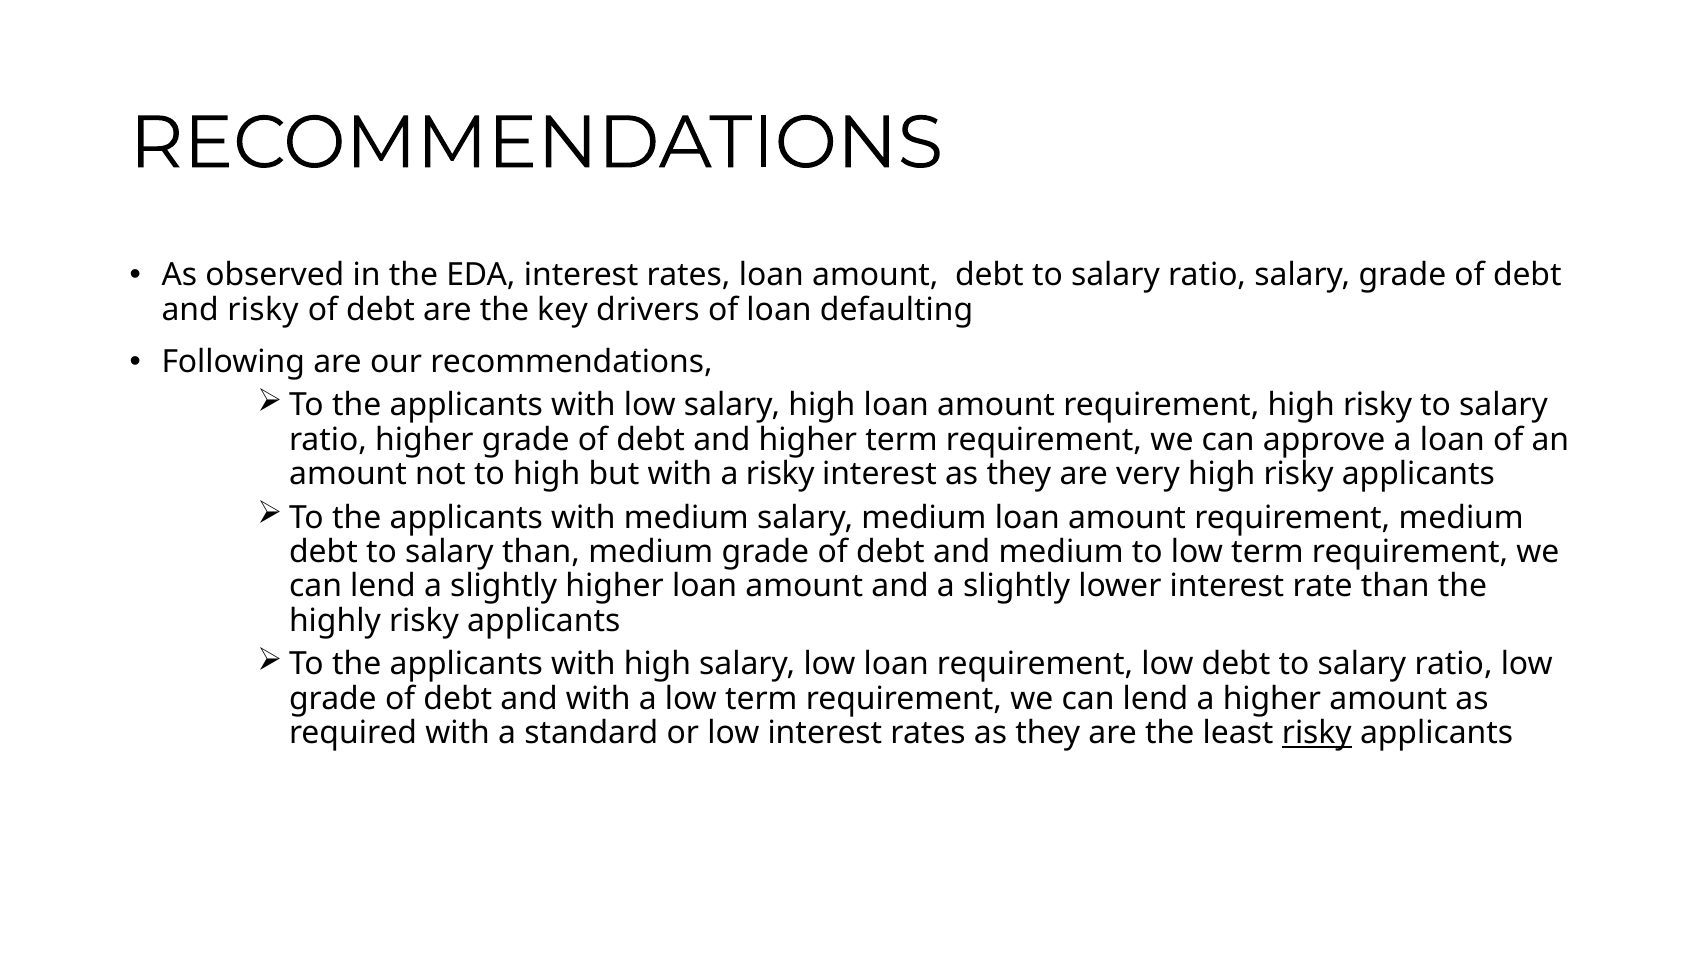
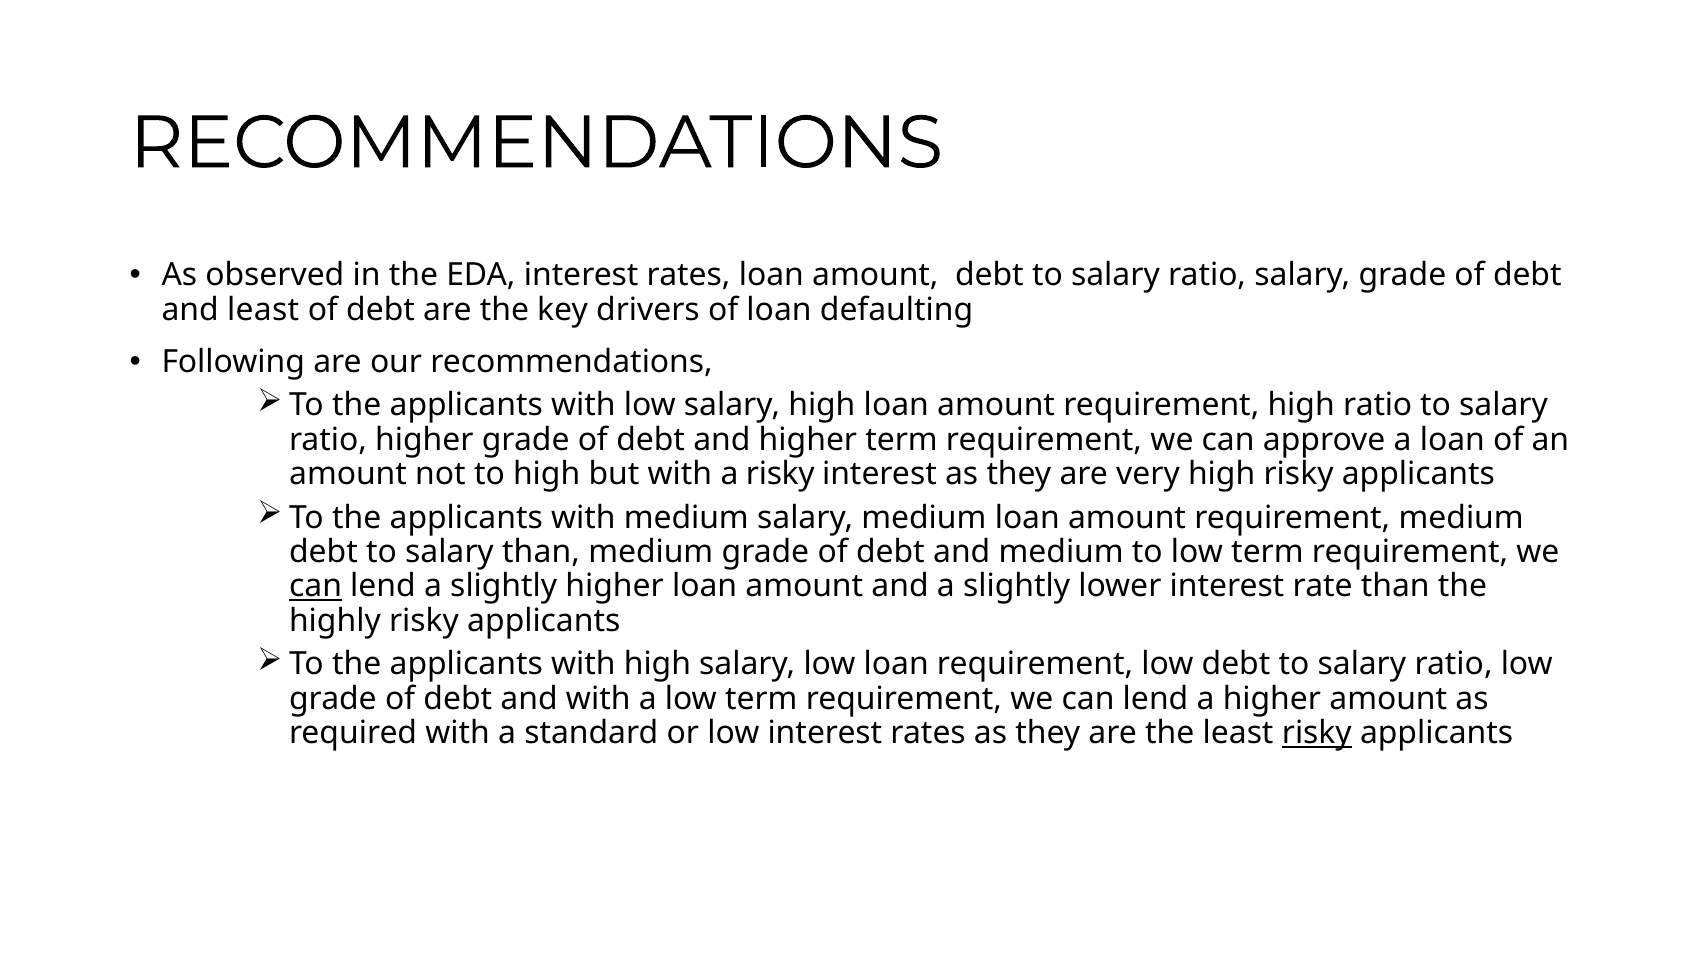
and risky: risky -> least (263, 310)
requirement high risky: risky -> ratio (1378, 405)
can underline: none -> present (316, 586)
